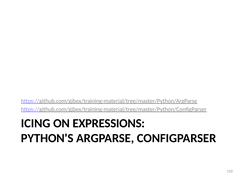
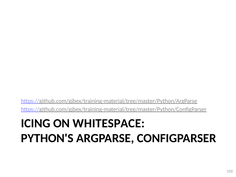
EXPRESSIONS: EXPRESSIONS -> WHITESPACE (109, 123)
